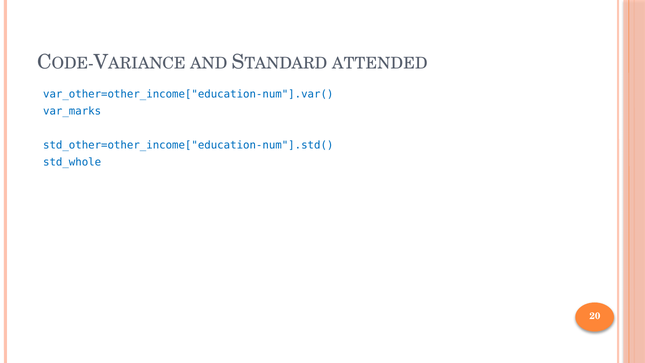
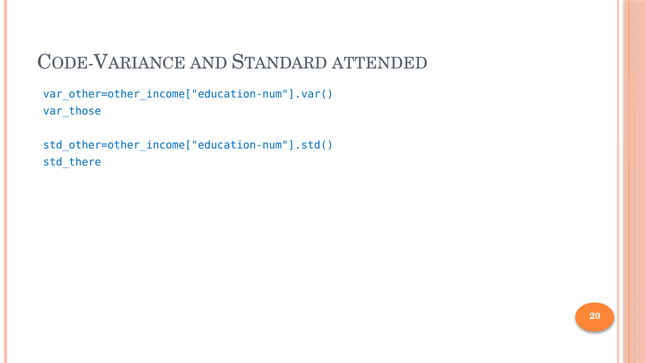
var_marks: var_marks -> var_those (72, 111)
std_whole: std_whole -> std_there (72, 162)
